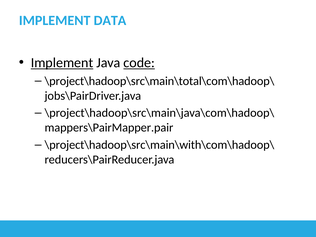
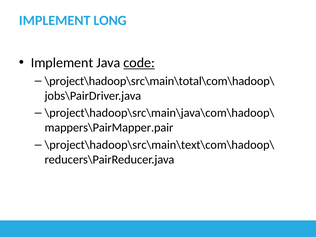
DATA: DATA -> LONG (110, 20)
Implement underline: present -> none (62, 63)
\project\hadoop\src\main\with\com\hadoop\: \project\hadoop\src\main\with\com\hadoop\ -> \project\hadoop\src\main\text\com\hadoop\ (159, 145)
